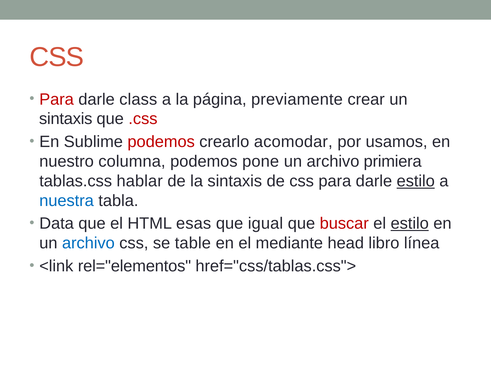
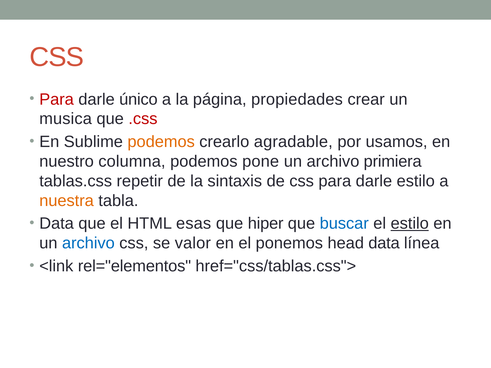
class: class -> único (138, 99)
previamente: previamente -> propiedades (297, 99)
sintaxis: sintaxis -> musica (66, 119)
podemos colour: red -> orange (161, 142)
acomodar: acomodar -> agradable (293, 142)
hablar: hablar -> repetir (140, 181)
estilo underline: present -> none (416, 181)
nuestra colour: blue -> orange (67, 201)
igual: igual -> hiper (266, 224)
buscar colour: red -> blue (344, 224)
table: table -> valor (193, 243)
mediante: mediante -> ponemos (289, 243)
head libro: libro -> data (384, 243)
